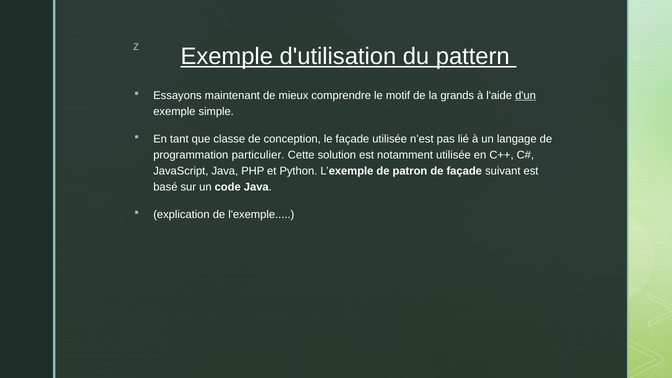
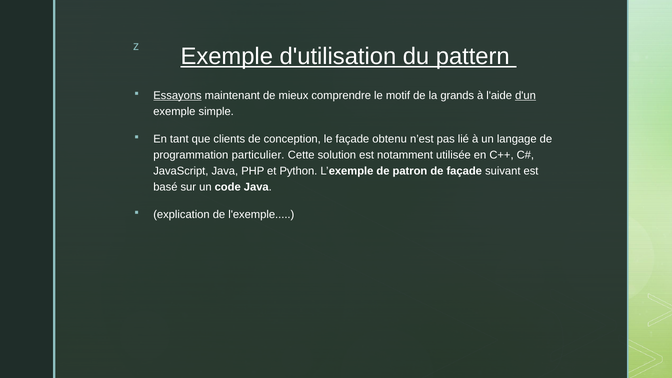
Essayons underline: none -> present (177, 96)
classe: classe -> clients (229, 139)
façade utilisée: utilisée -> obtenu (390, 139)
